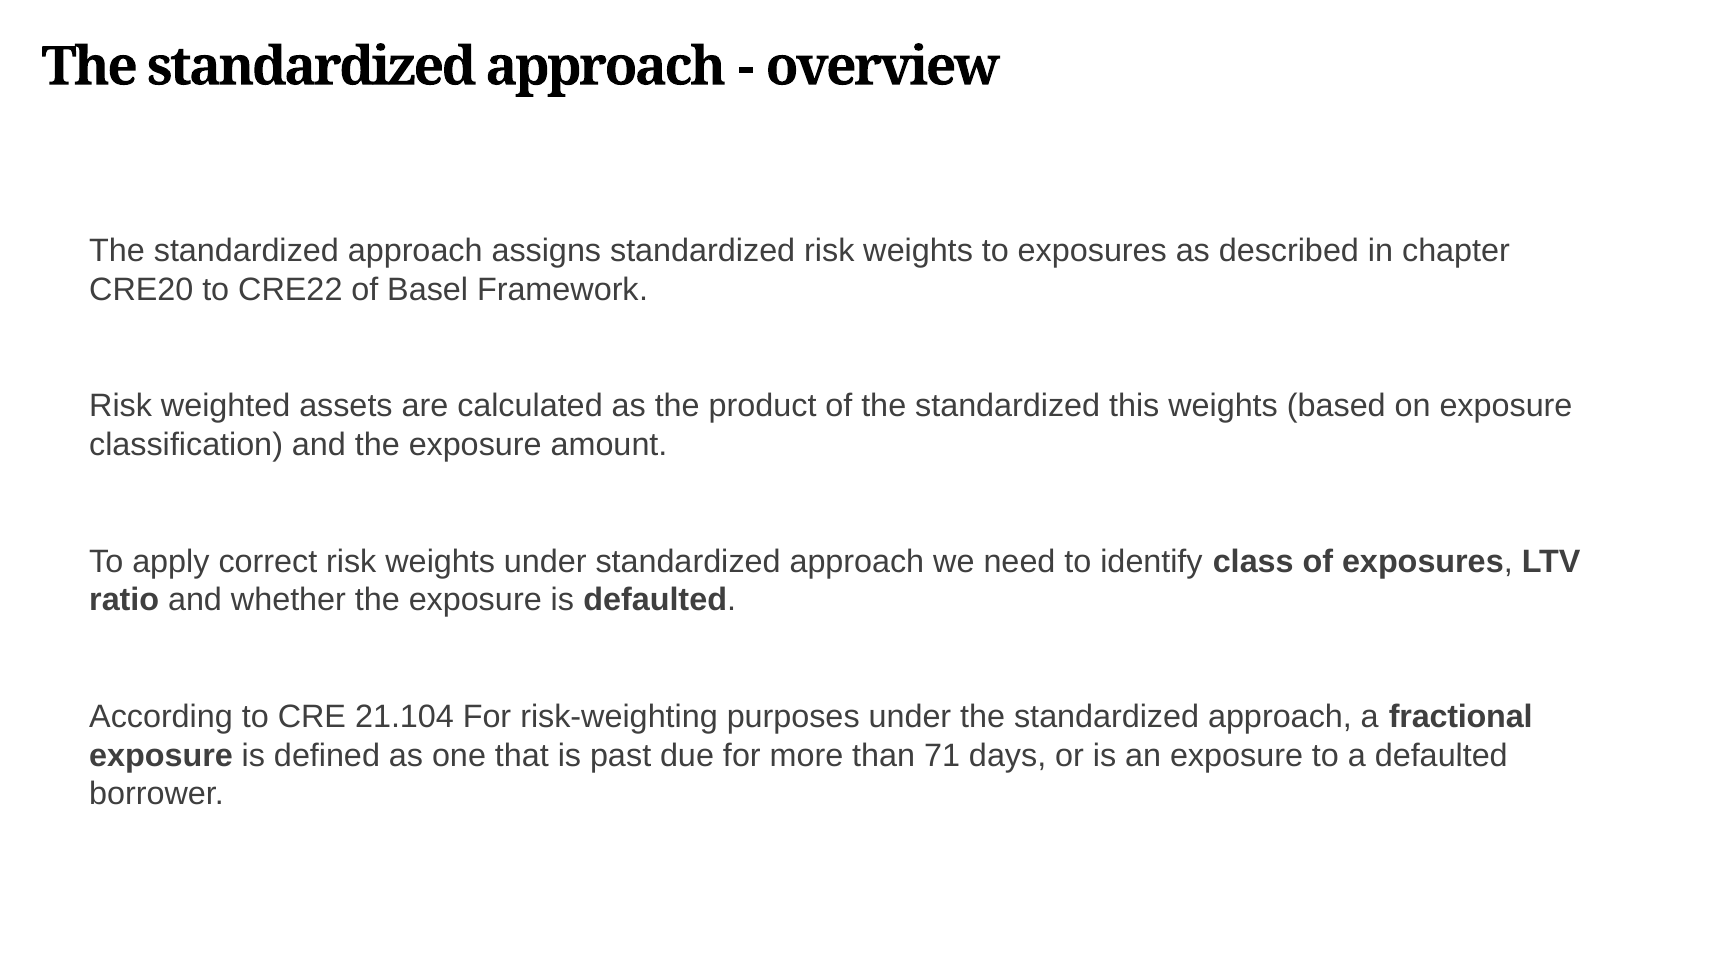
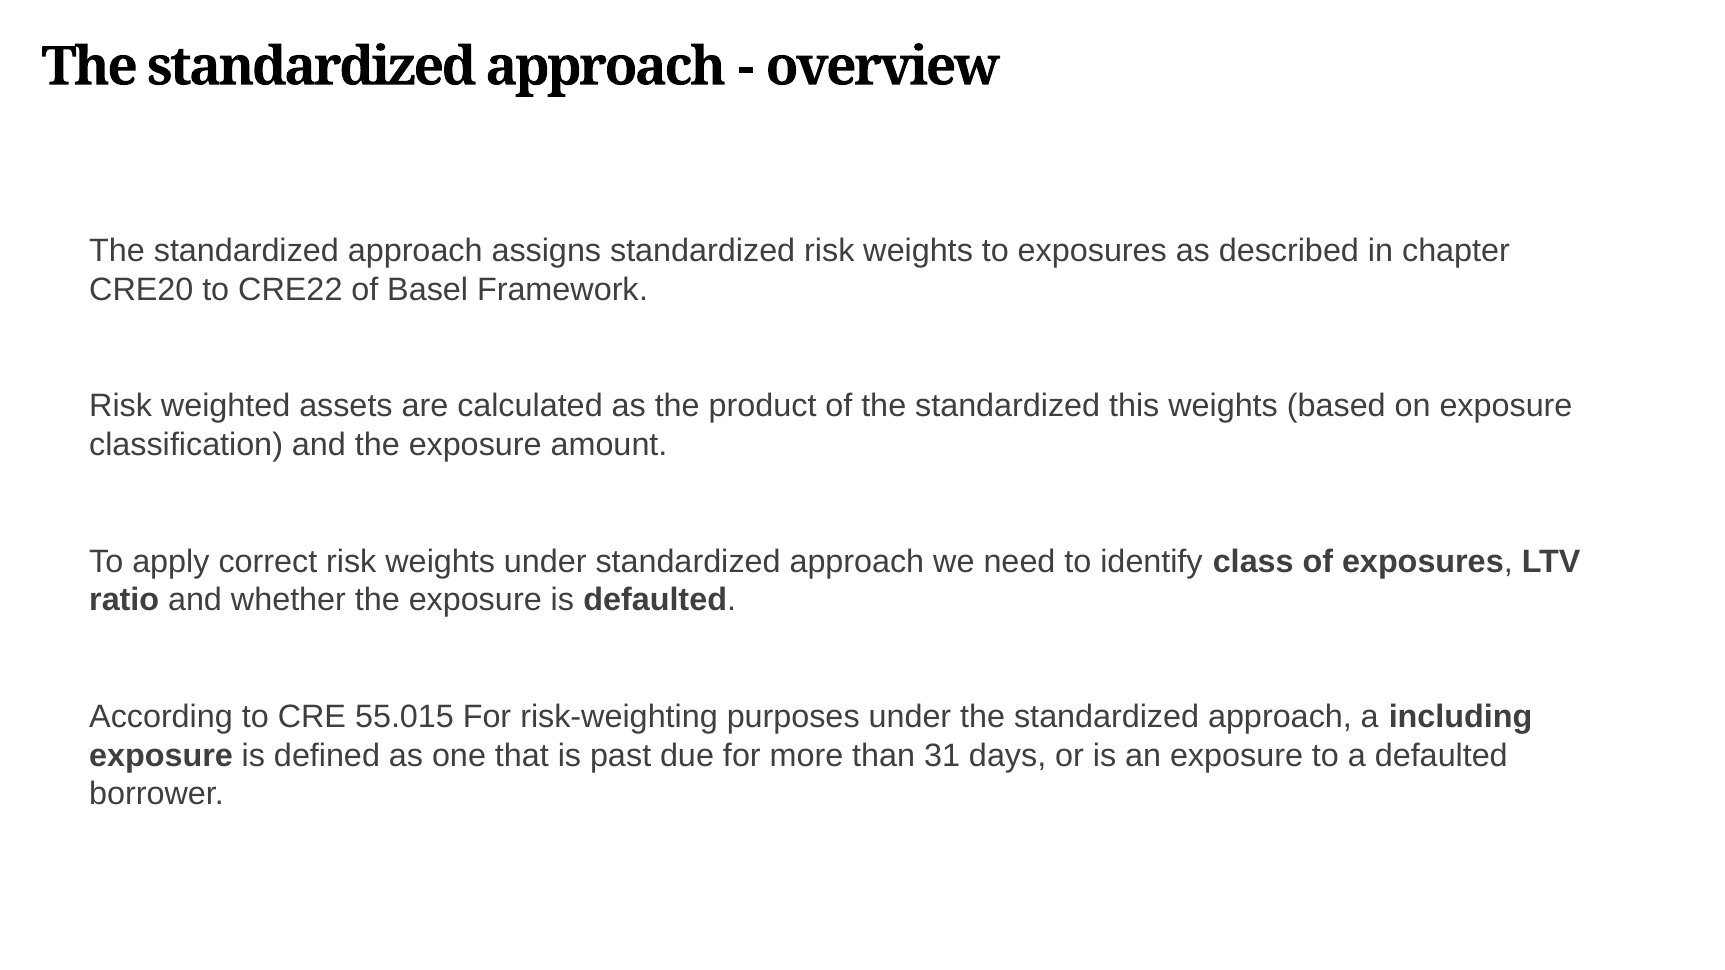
21.104: 21.104 -> 55.015 (404, 717)
fractional: fractional -> including (1461, 717)
71: 71 -> 31 (942, 756)
